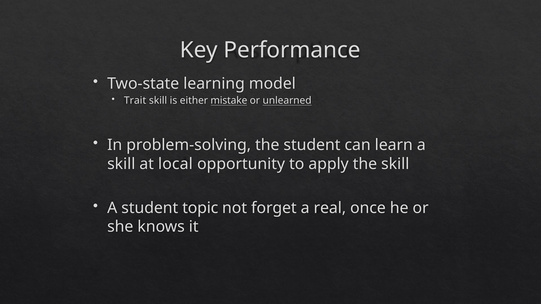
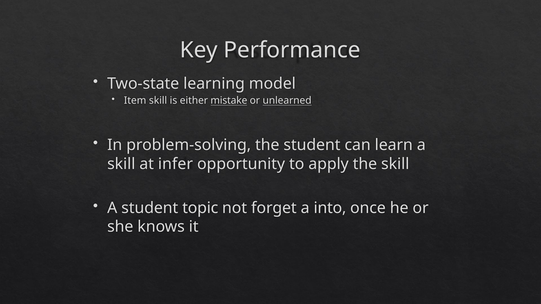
Trait: Trait -> Item (135, 101)
local: local -> infer (175, 164)
real: real -> into (330, 208)
